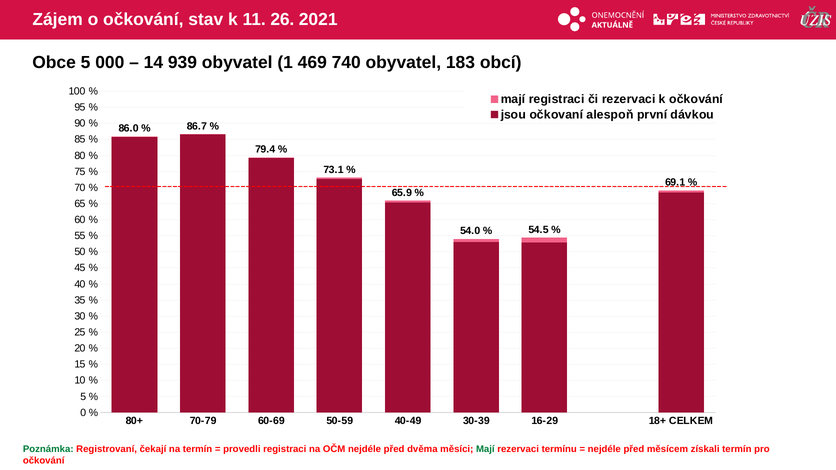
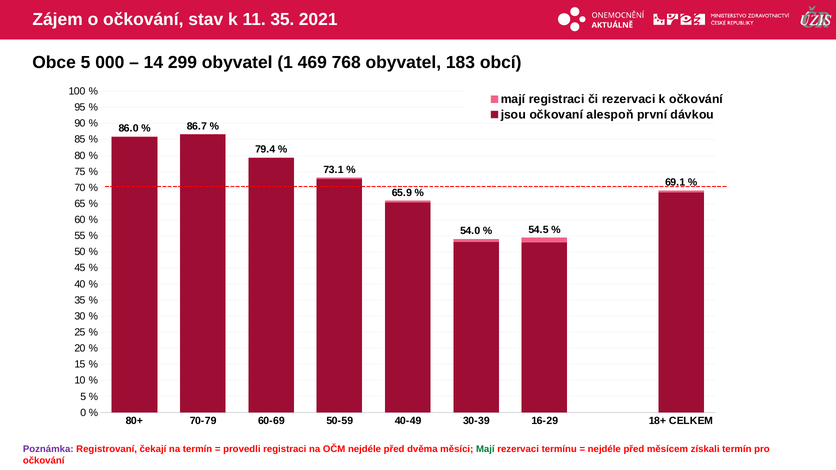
11 26: 26 -> 35 (282, 20)
939: 939 -> 299 (182, 62)
740: 740 -> 768 (346, 62)
Poznámka colour: green -> purple (48, 450)
